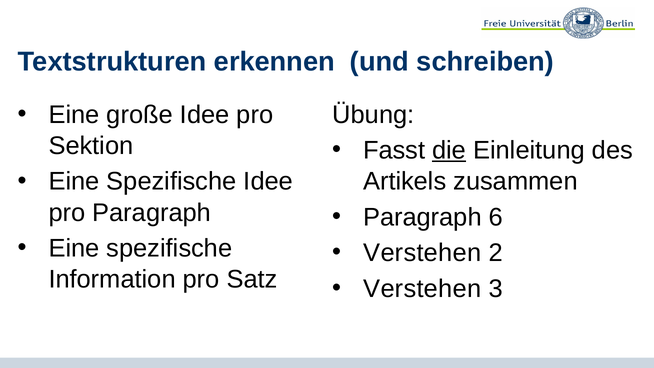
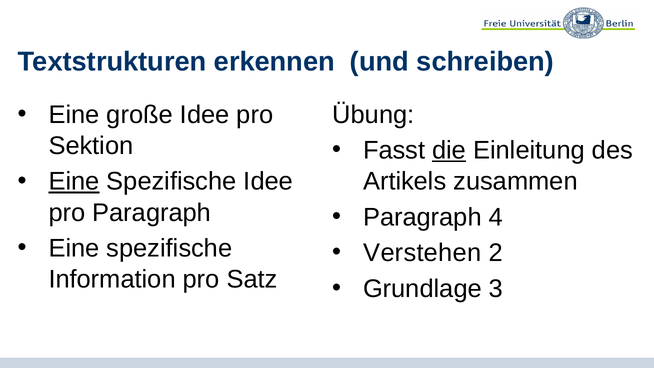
Eine underline: none -> present (74, 181)
6: 6 -> 4 (496, 217)
Verstehen: Verstehen -> Grundlage (422, 289)
